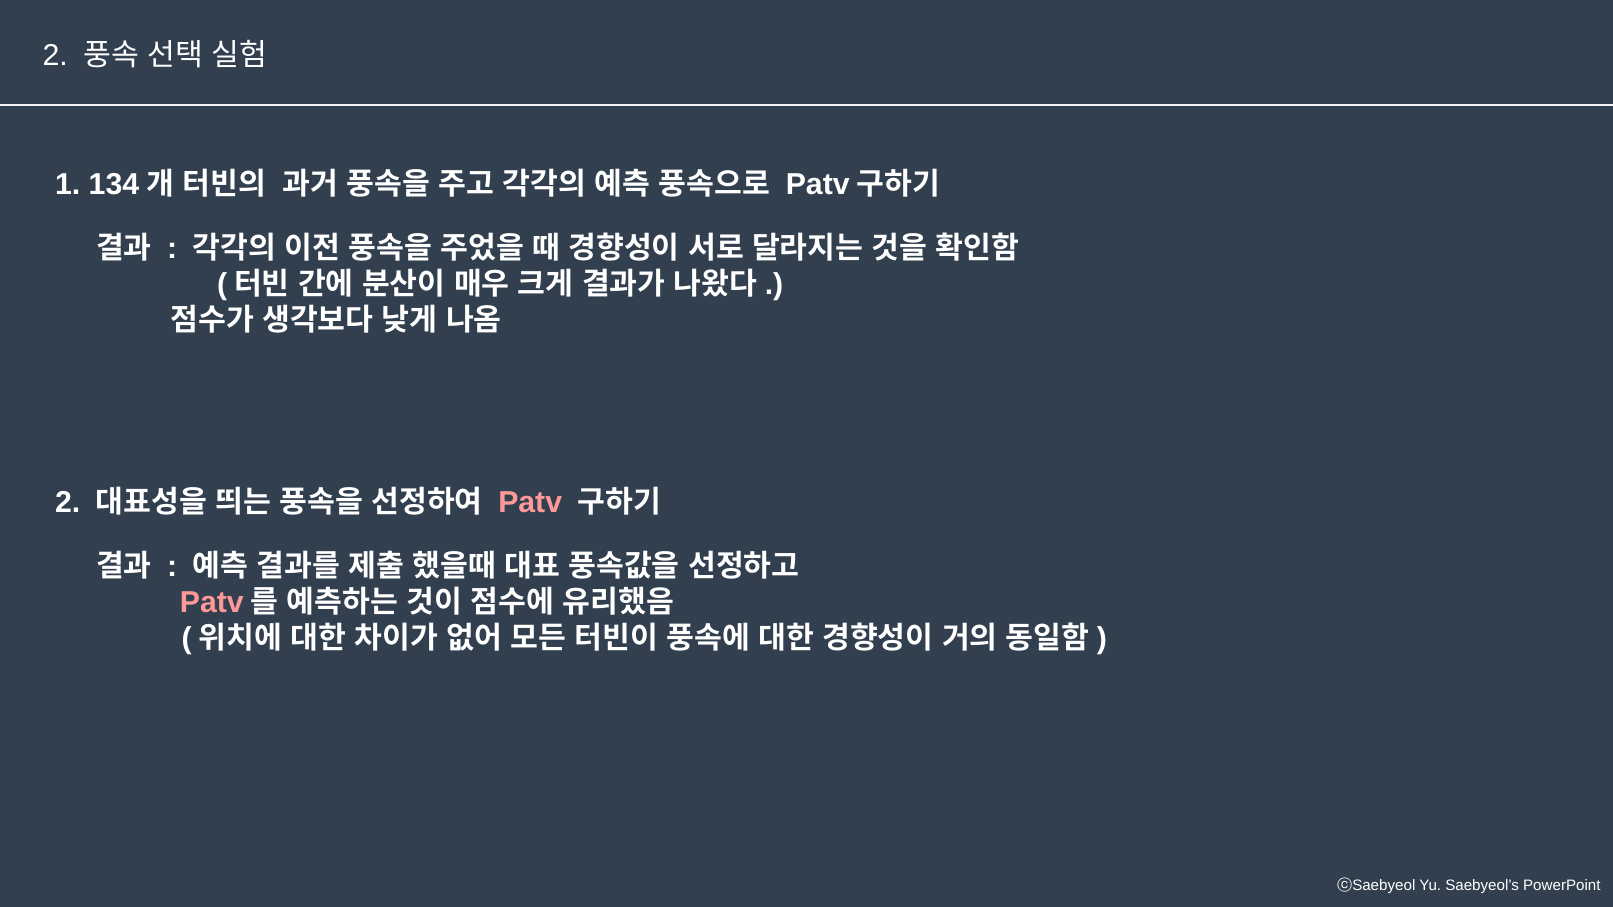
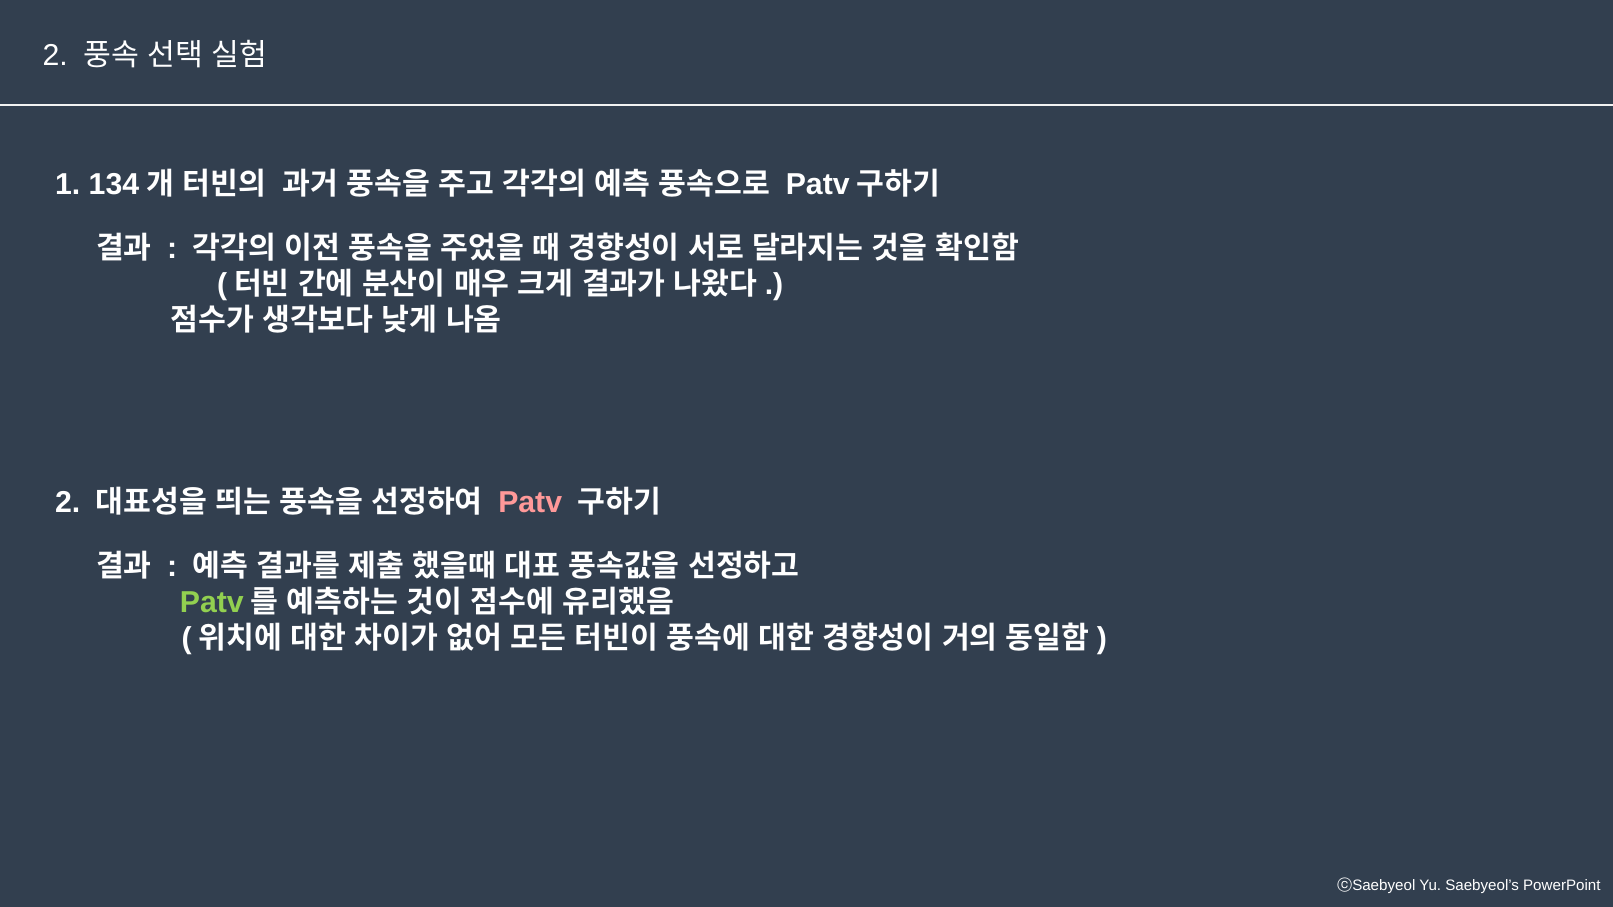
Patv colour: pink -> light green (212, 603)
